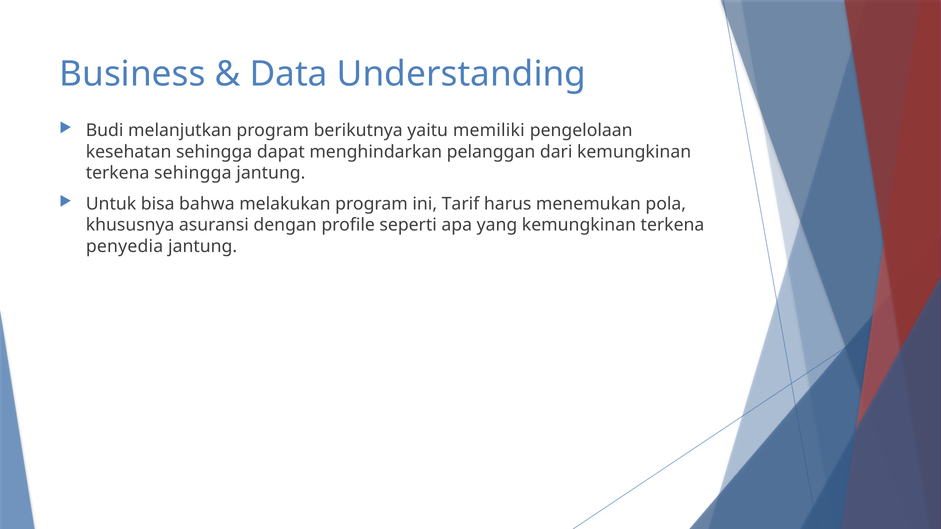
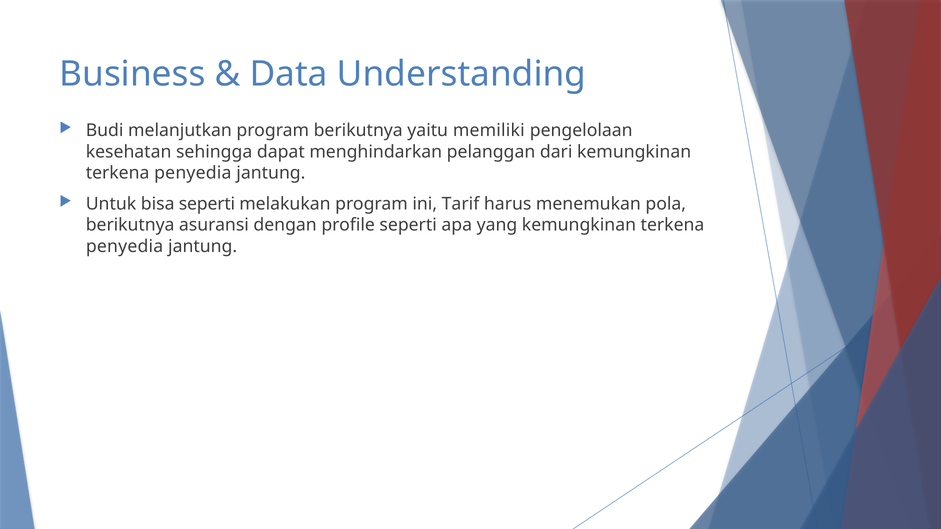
sehingga: sehingga -> penyedia (193, 173)
bisa bahwa: bahwa -> seperti (207, 204)
khususnya: khususnya -> berikutnya (130, 225)
